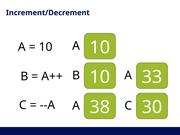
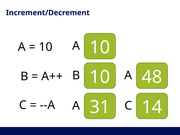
33: 33 -> 48 (152, 77)
38: 38 -> 31 (100, 107)
30: 30 -> 14 (152, 107)
